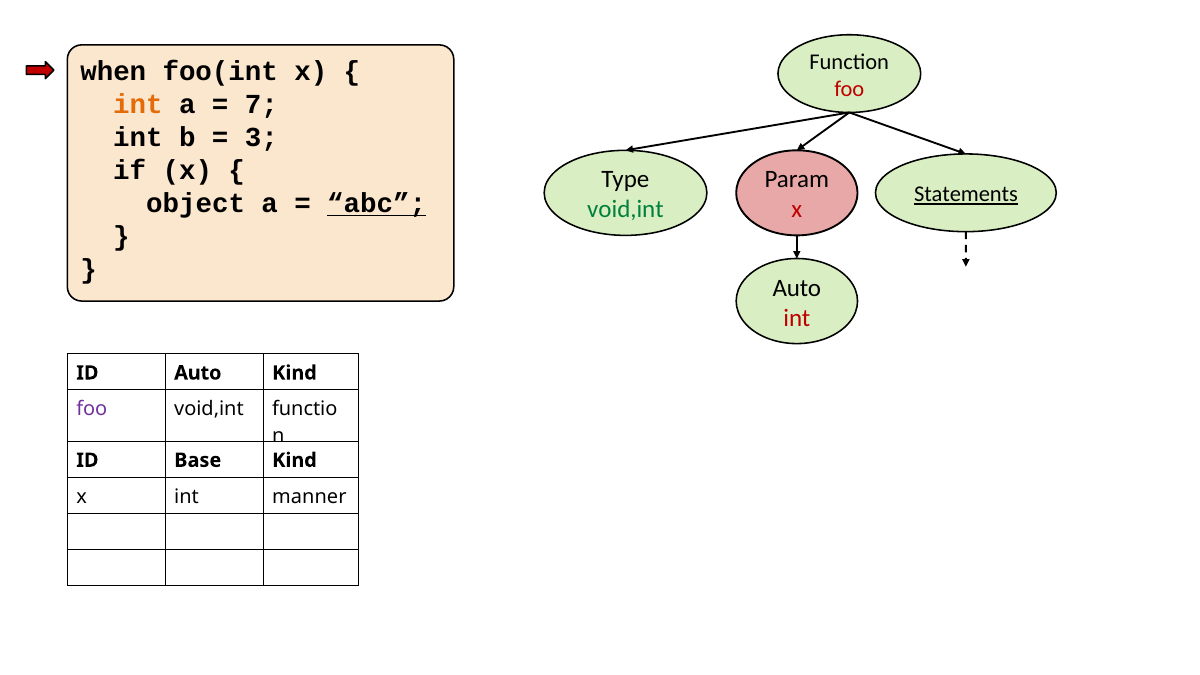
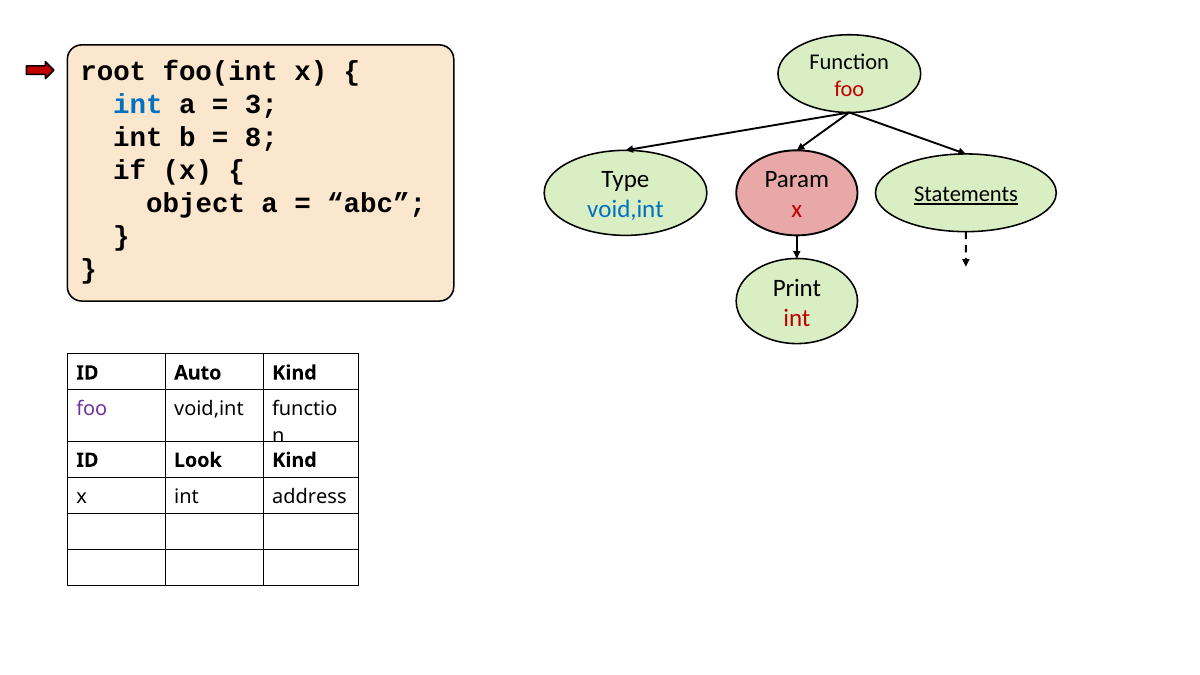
when: when -> root (113, 72)
int colour: orange -> blue (138, 105)
7: 7 -> 3 (261, 105)
3: 3 -> 8 (261, 138)
abc underline: present -> none (377, 204)
void,int colour: green -> blue (625, 210)
Auto: Auto -> Print (797, 288)
Base: Base -> Look (198, 460)
manner: manner -> address (309, 496)
